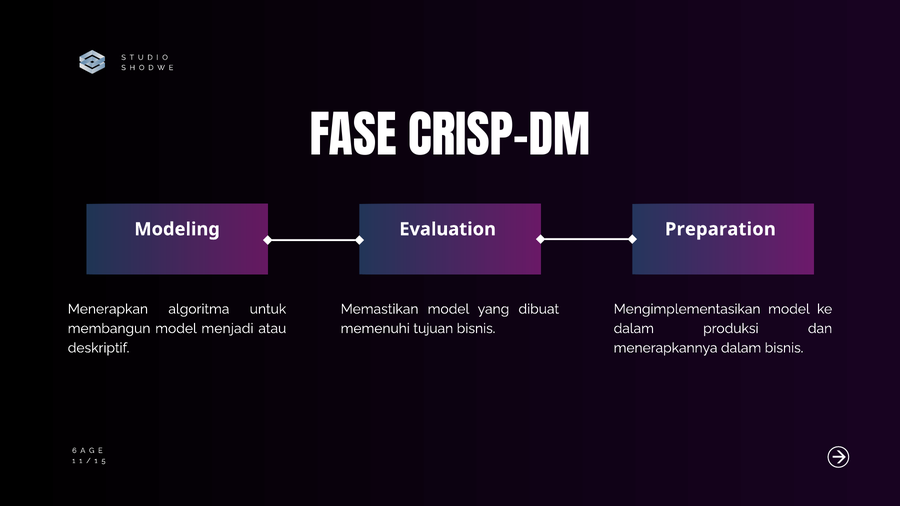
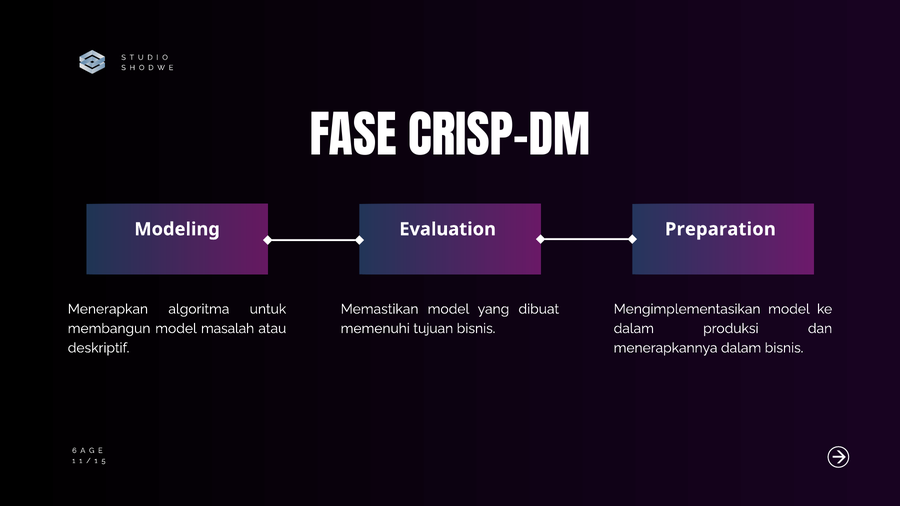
menjadi: menjadi -> masalah (228, 329)
